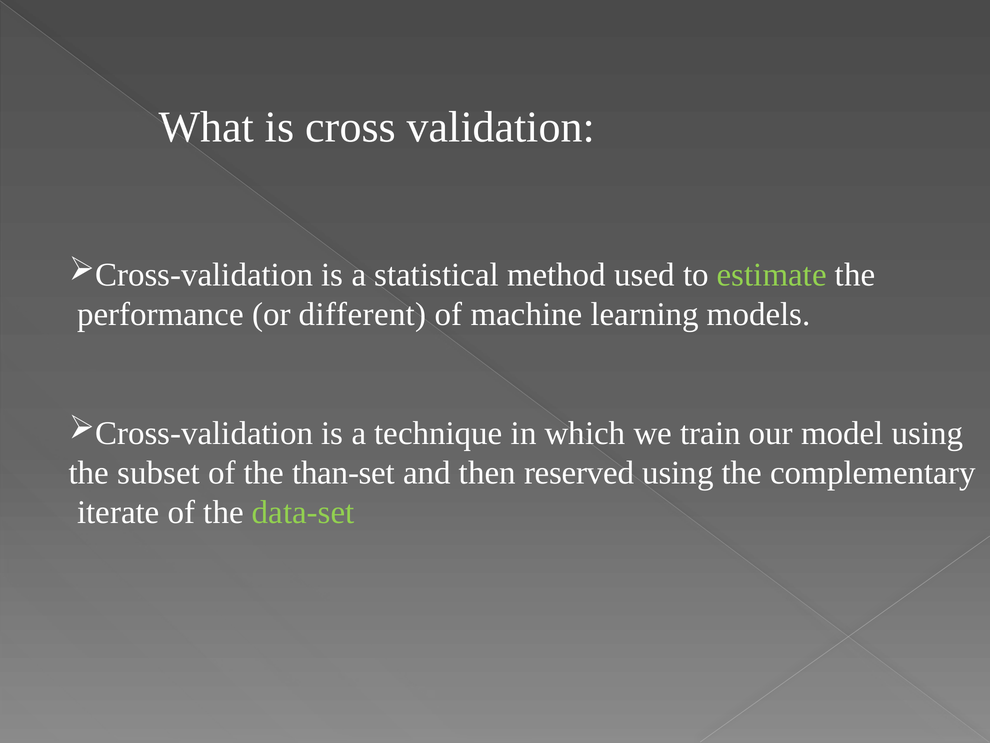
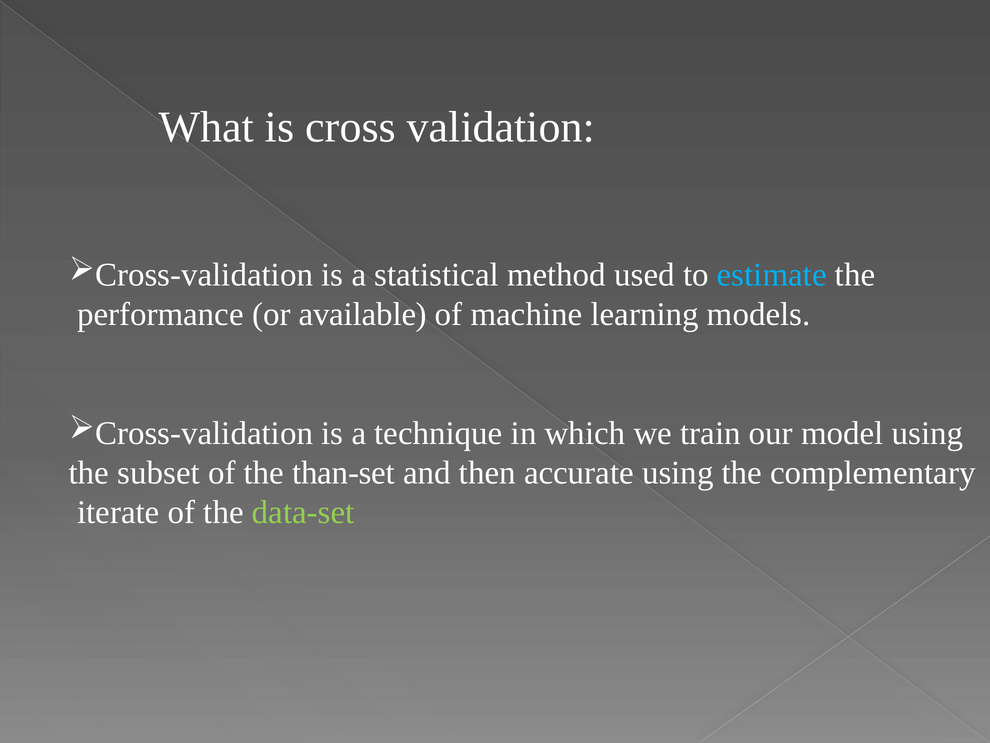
estimate colour: light green -> light blue (772, 274)
different: different -> available (363, 314)
reserved: reserved -> accurate (579, 472)
